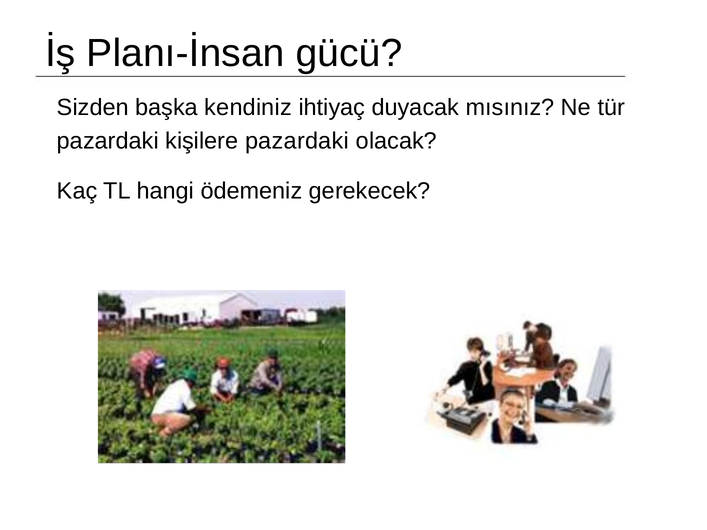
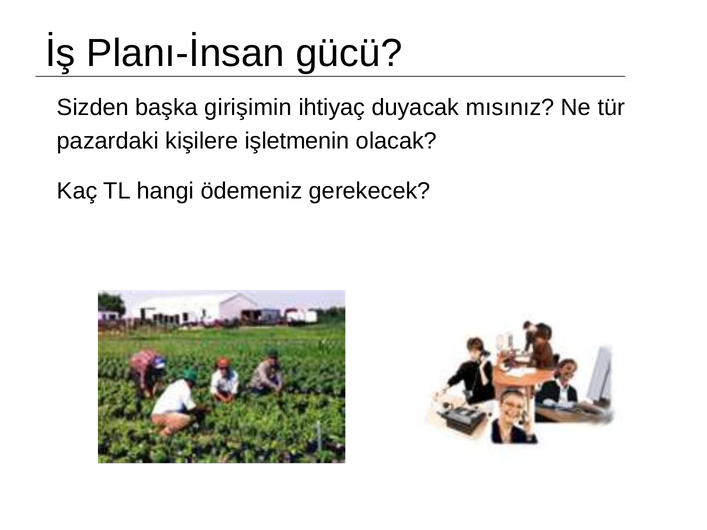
kendiniz: kendiniz -> girişimin (248, 107)
kişilere pazardaki: pazardaki -> işletmenin (297, 141)
